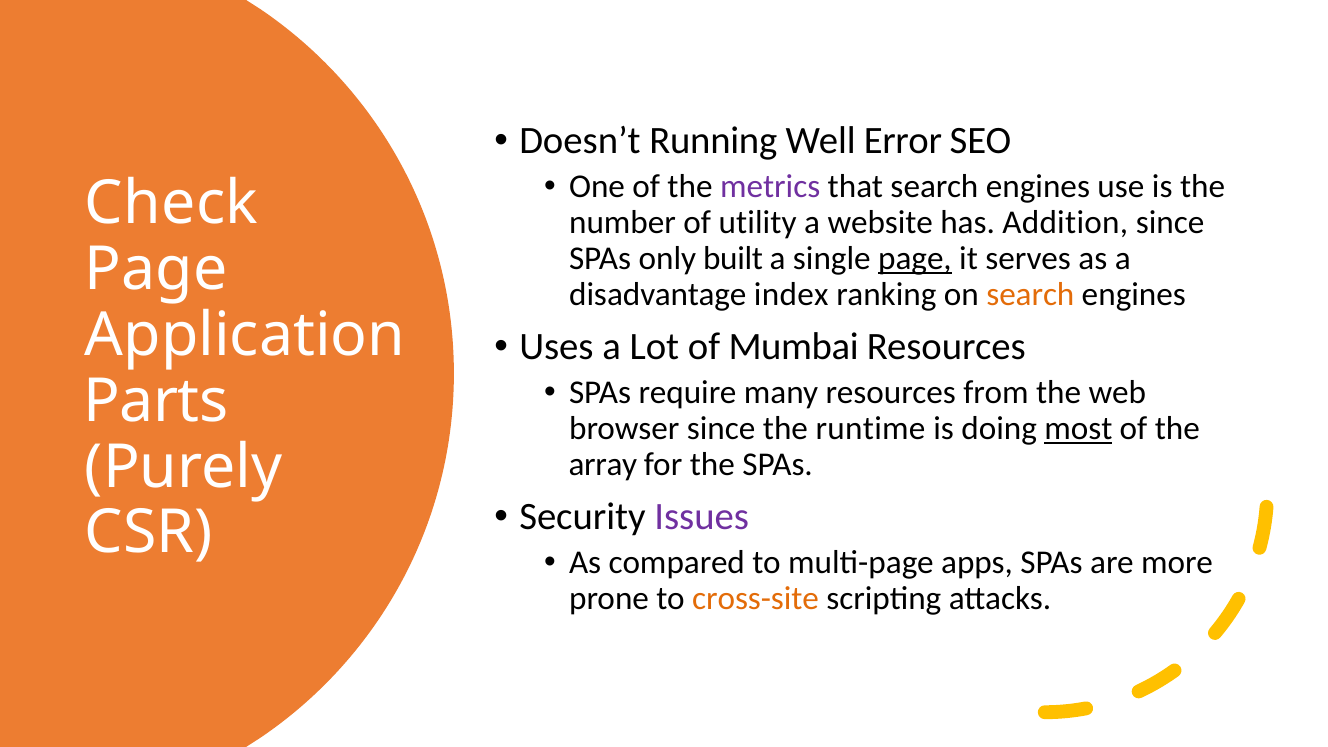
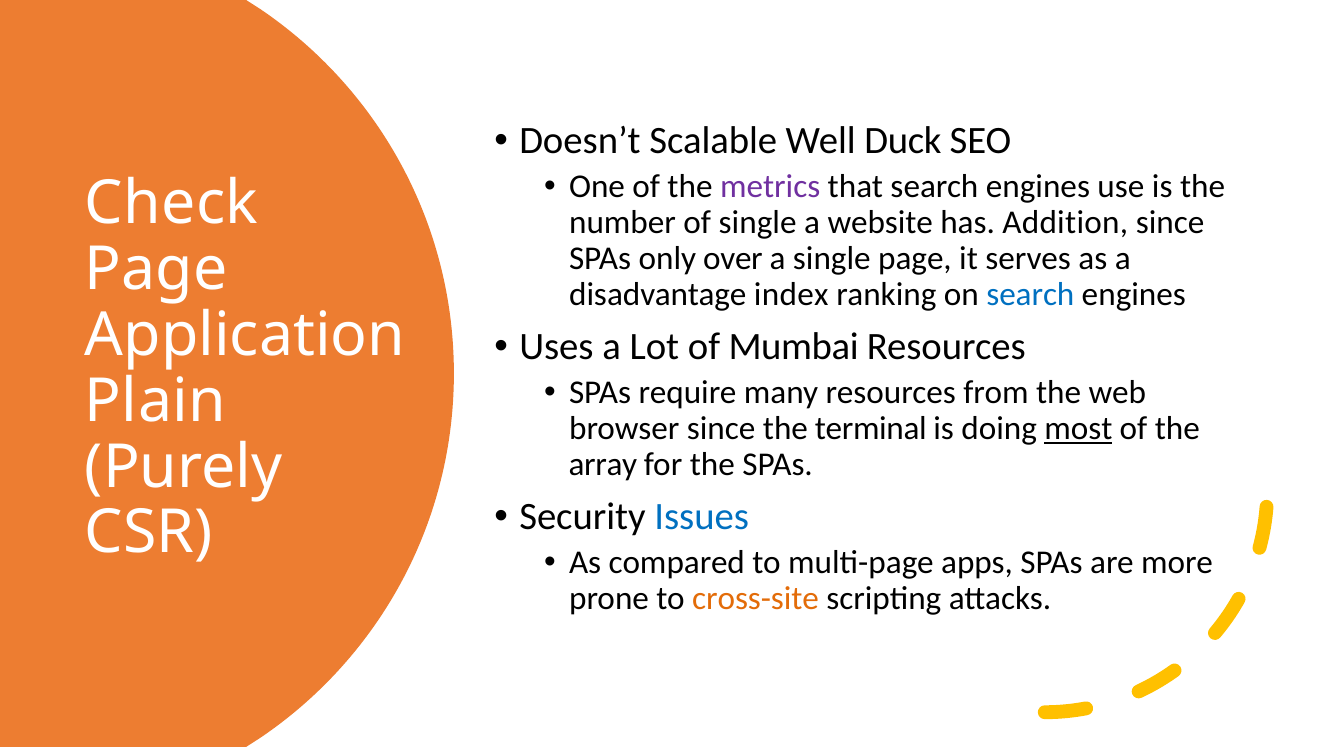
Running: Running -> Scalable (713, 141)
Error: Error -> Duck (903, 141)
of utility: utility -> single (758, 223)
built: built -> over (733, 259)
page underline: present -> none (915, 259)
search colour: orange -> blue (1030, 294)
Parts: Parts -> Plain (156, 401)
runtime: runtime -> terminal (871, 429)
Issues colour: purple -> blue (702, 517)
